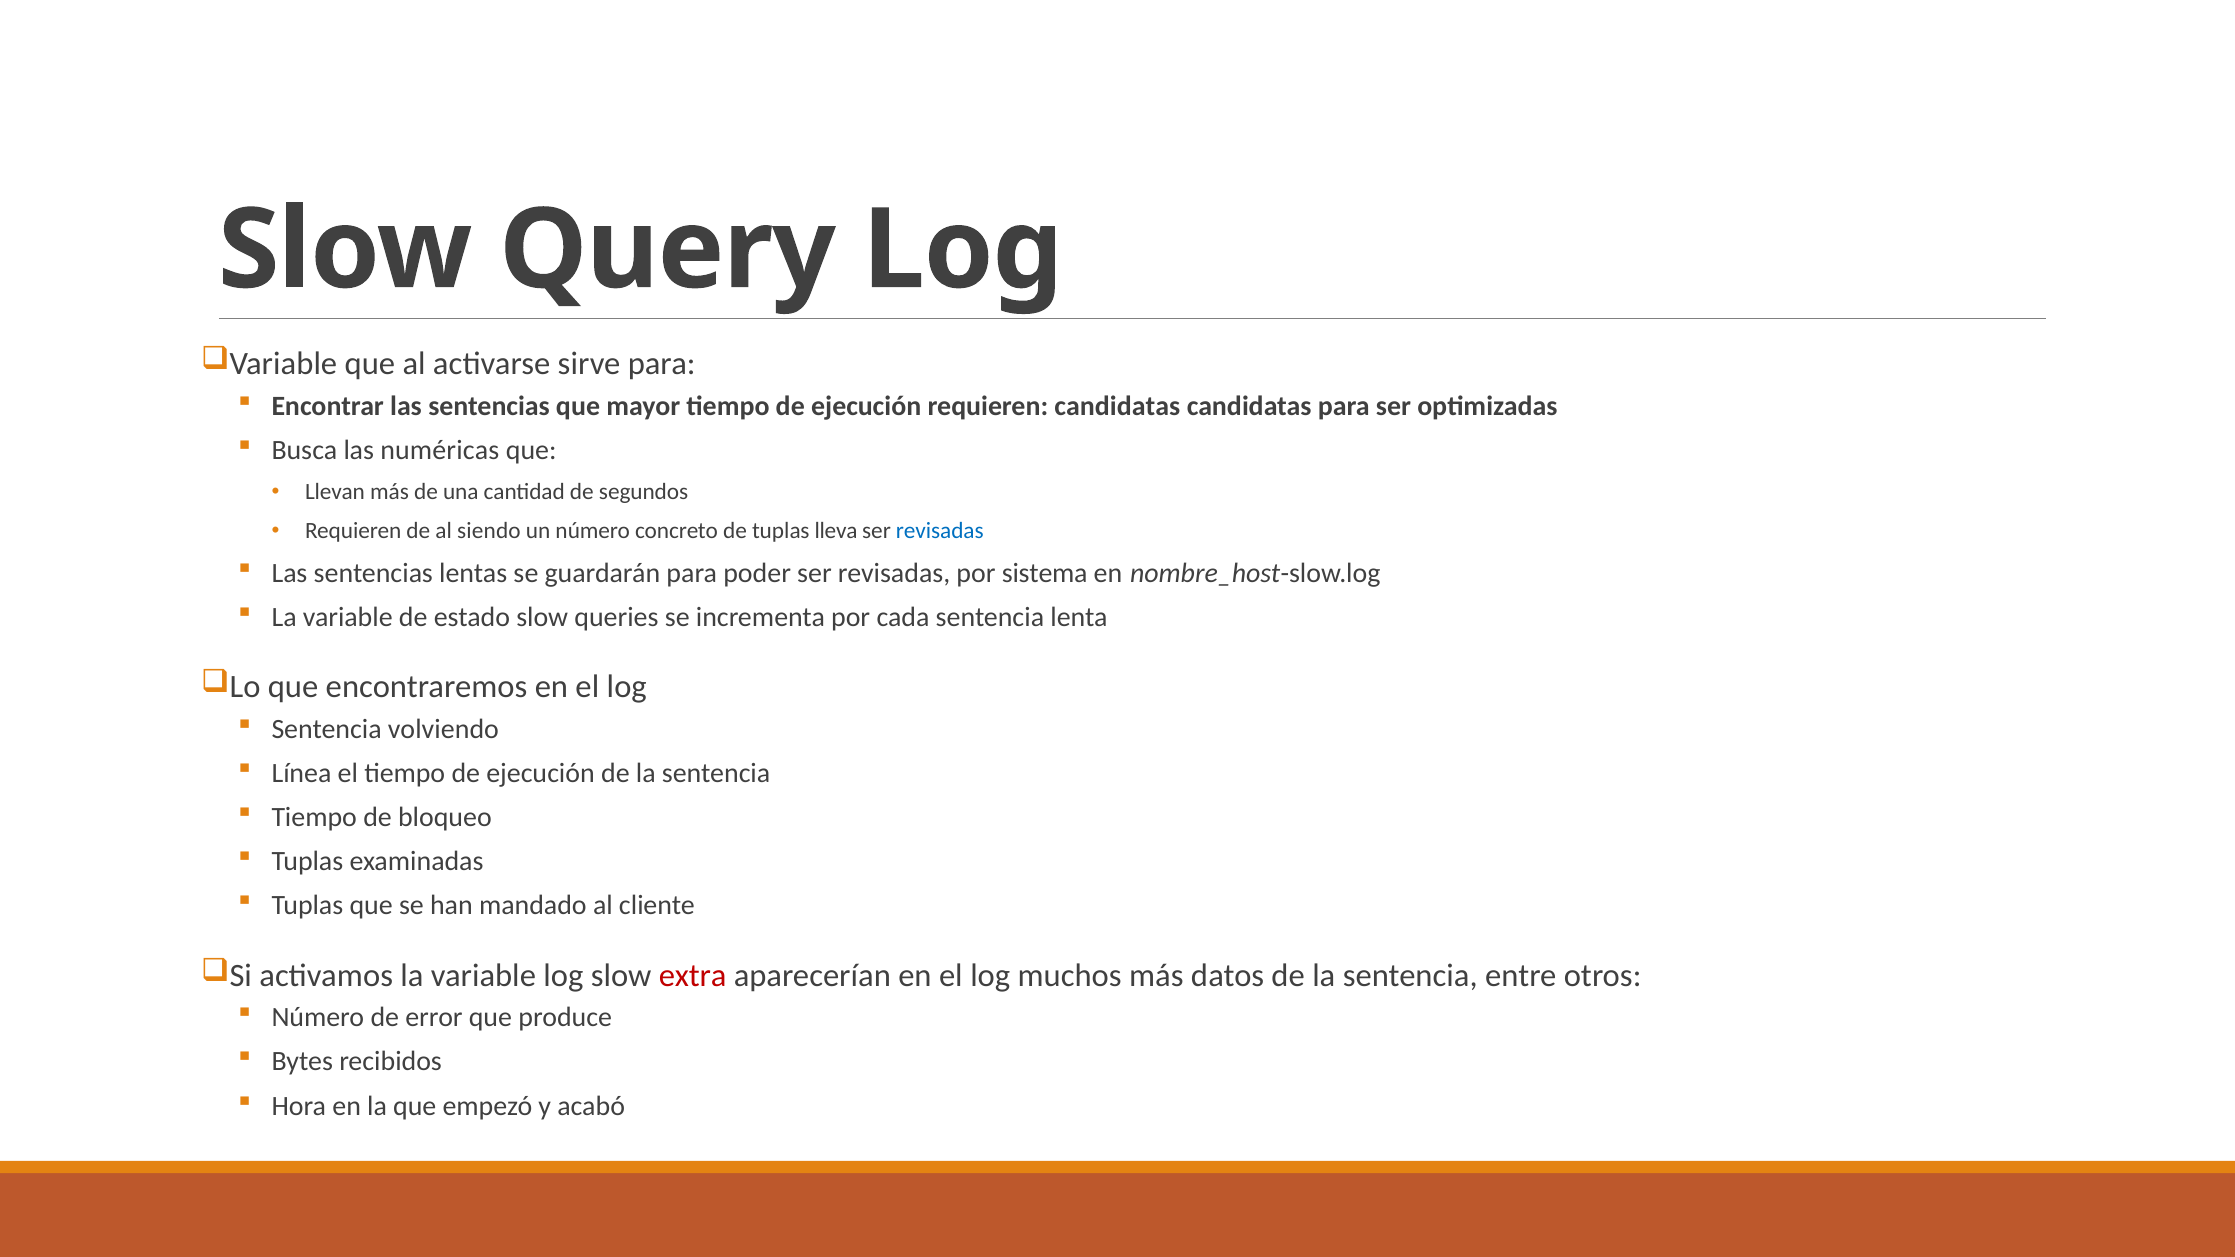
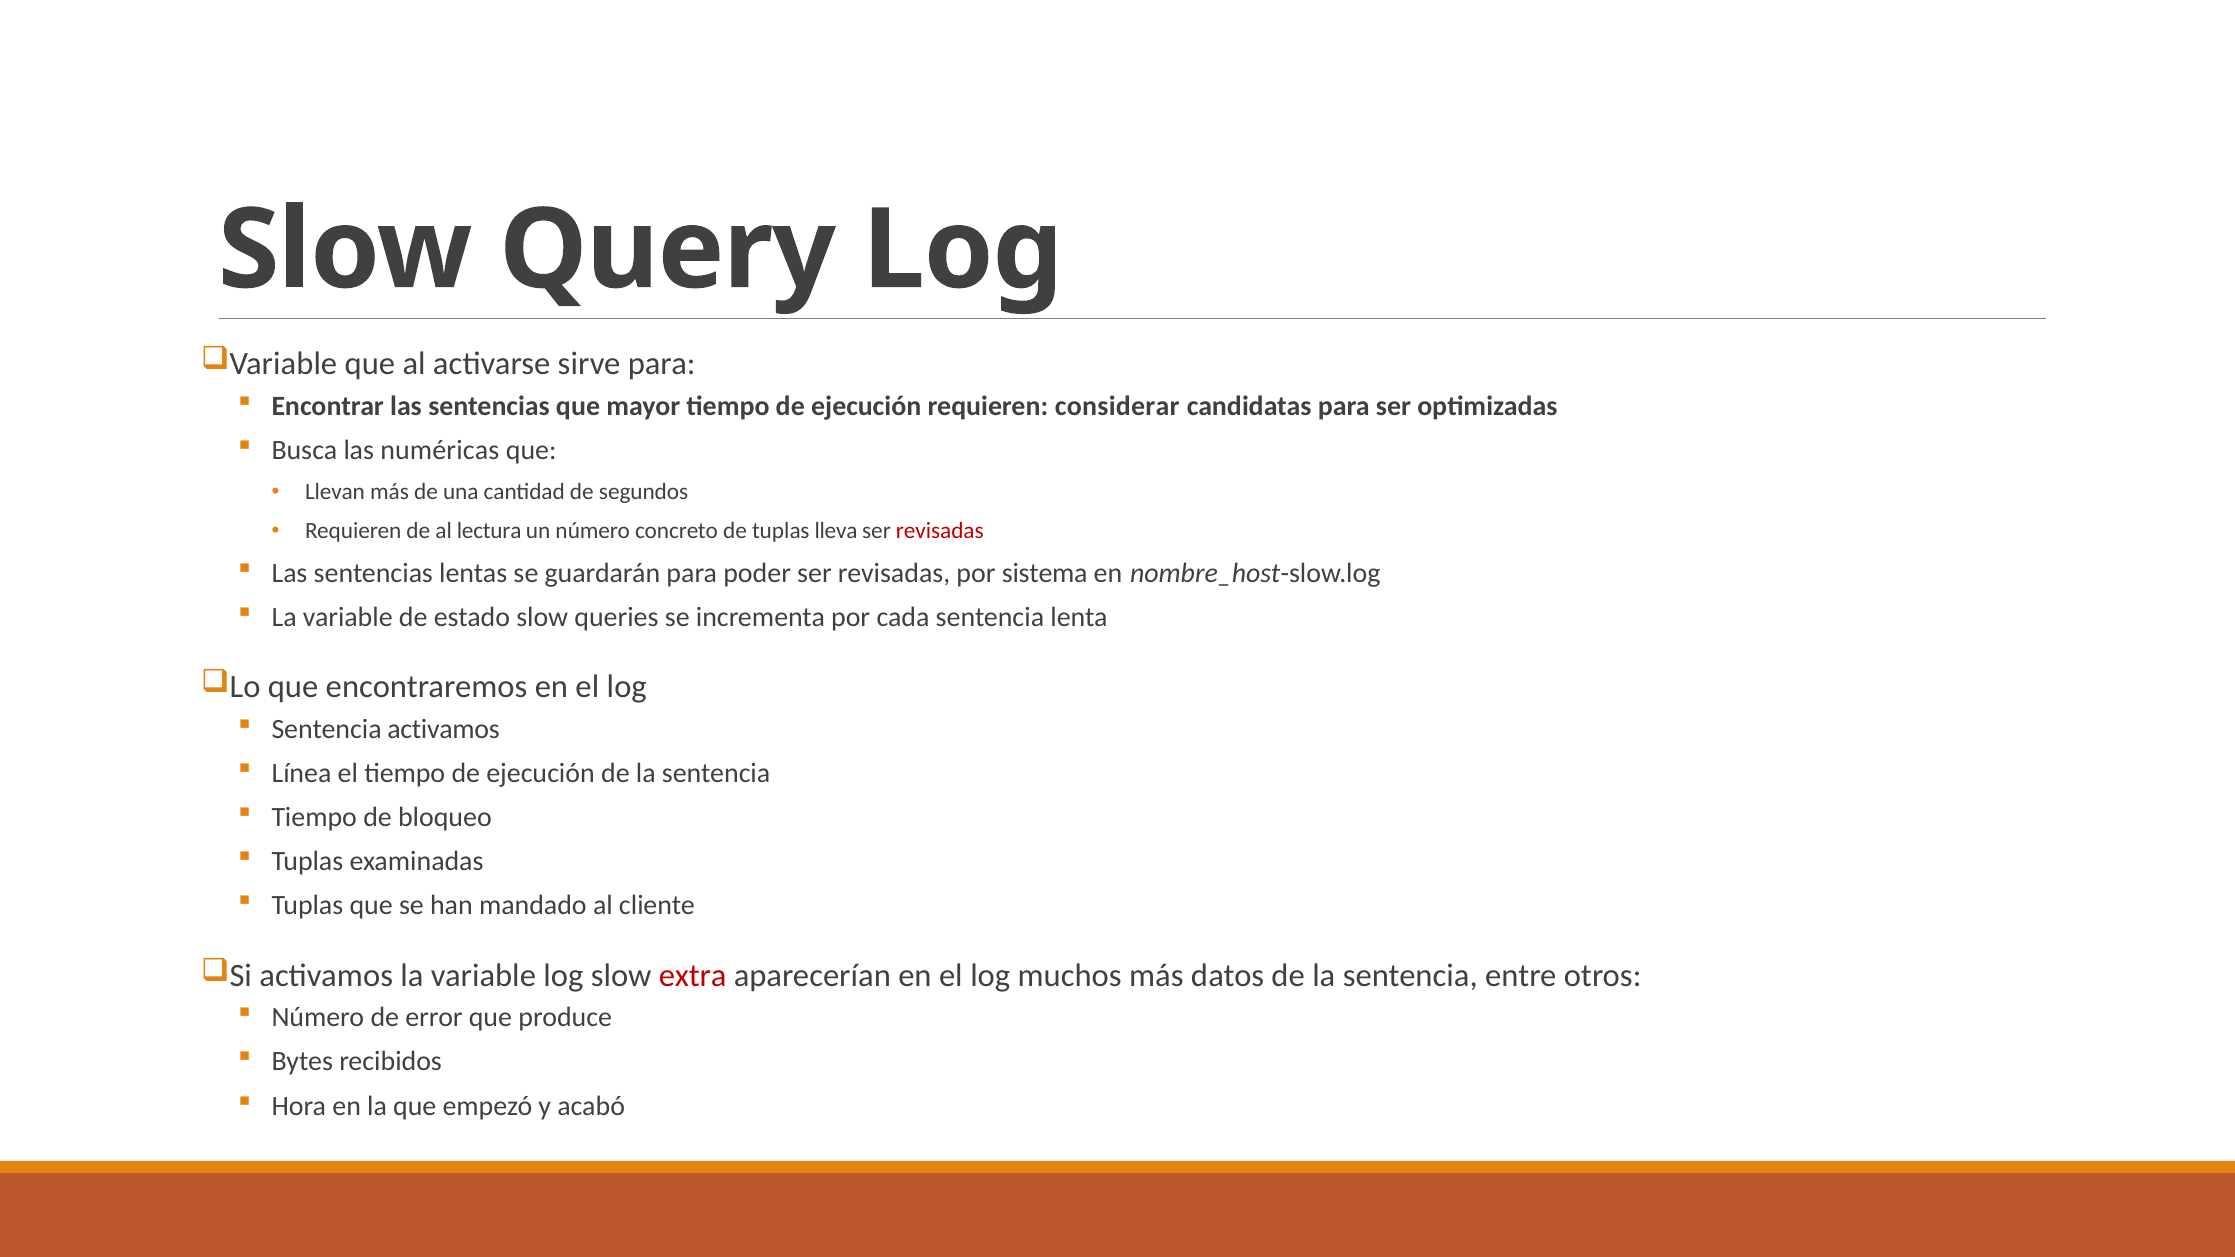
requieren candidatas: candidatas -> considerar (1117, 406)
siendo: siendo -> lectura (489, 531)
revisadas colour: blue -> red (940, 531)
Sentencia volviendo: volviendo -> activamos (444, 729)
